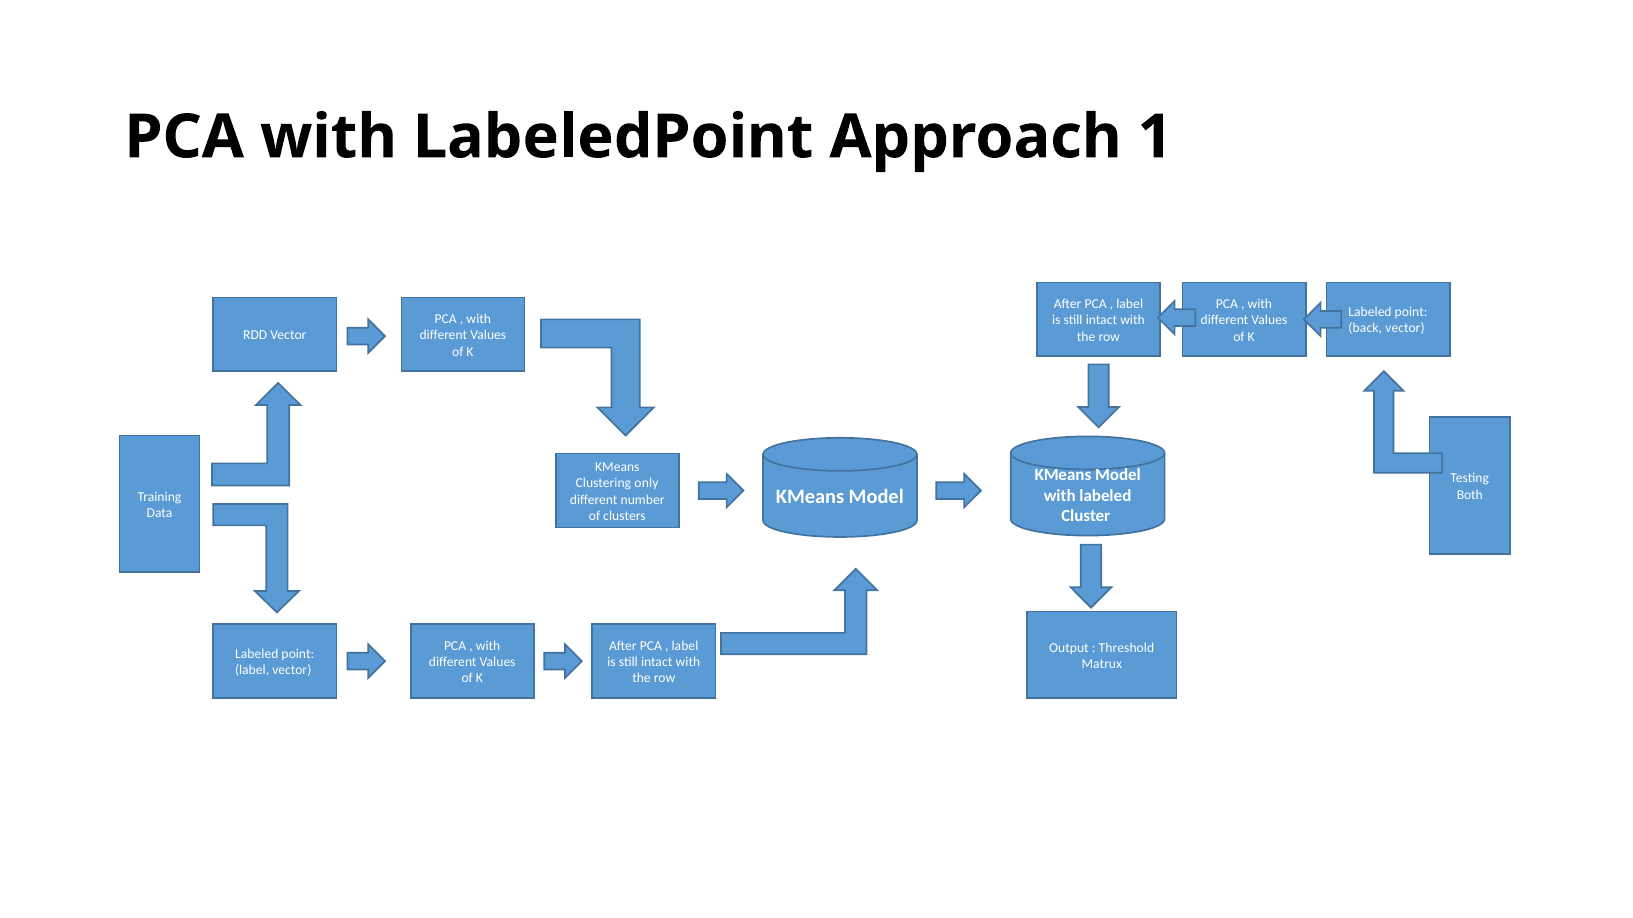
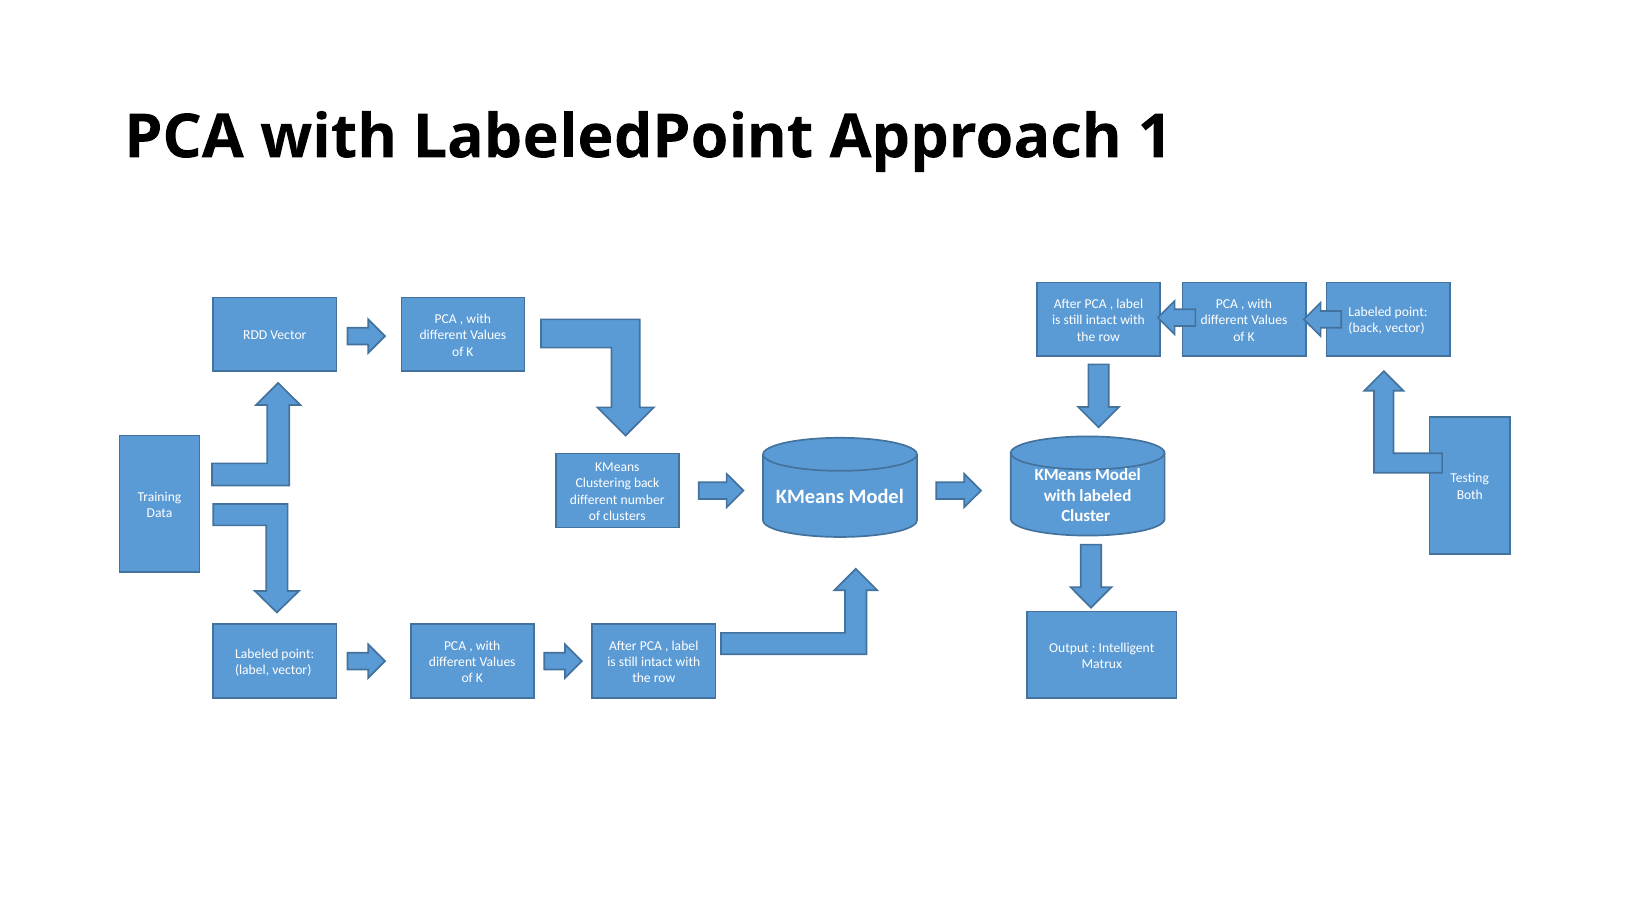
Clustering only: only -> back (647, 484)
Threshold: Threshold -> Intelligent (1127, 648)
